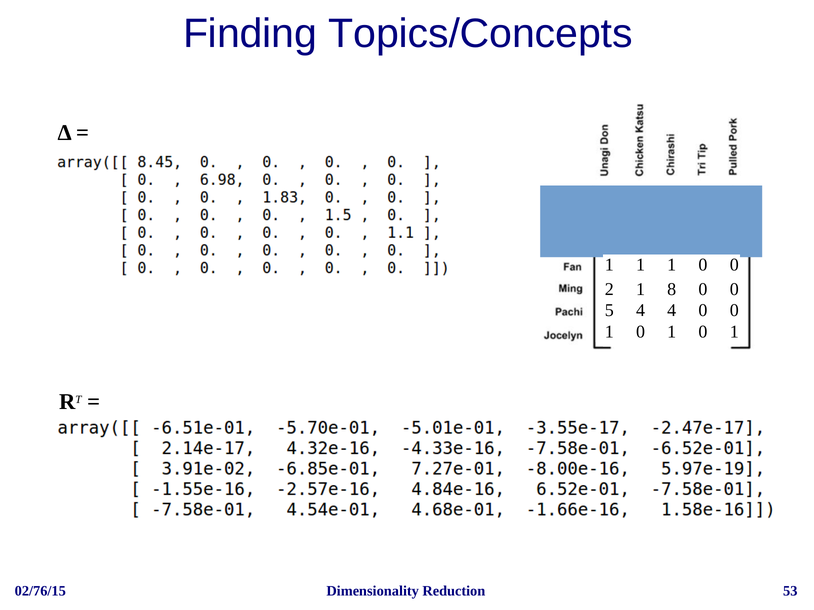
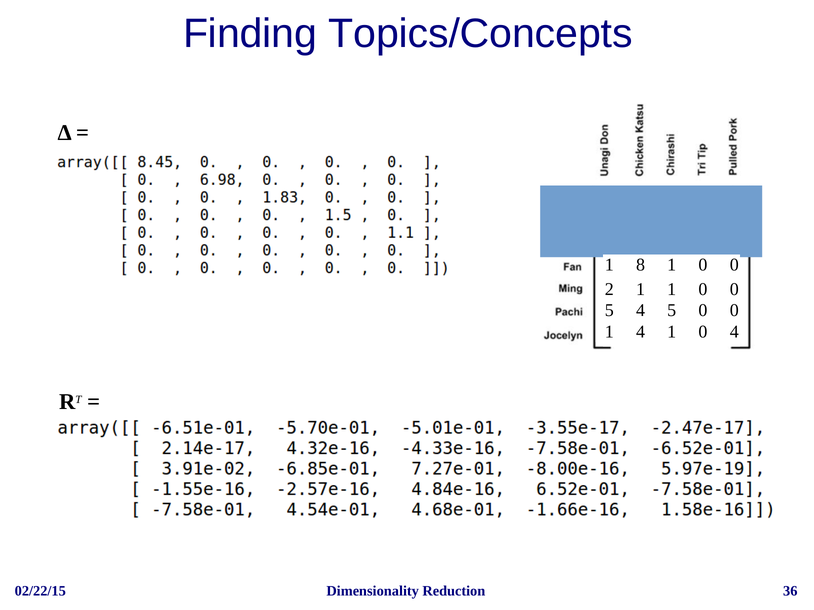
1: 1 -> 8 (641, 265)
1 8: 8 -> 1 (672, 289)
4 4: 4 -> 5 (672, 310)
0: 0 -> 4 (641, 332)
1: 1 -> 4 (734, 332)
02/76/15: 02/76/15 -> 02/22/15 (40, 591)
53: 53 -> 36 (790, 591)
